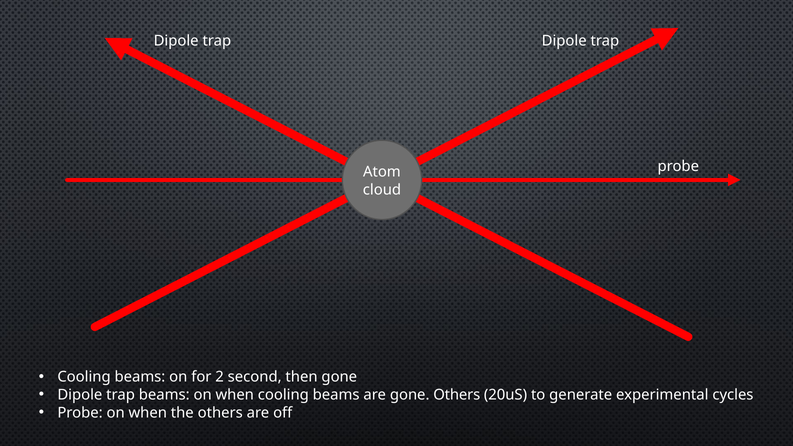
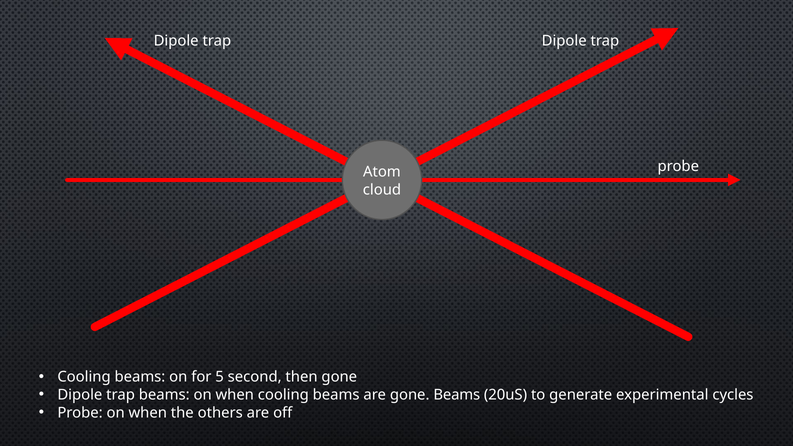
2: 2 -> 5 (220, 377)
gone Others: Others -> Beams (457, 395)
